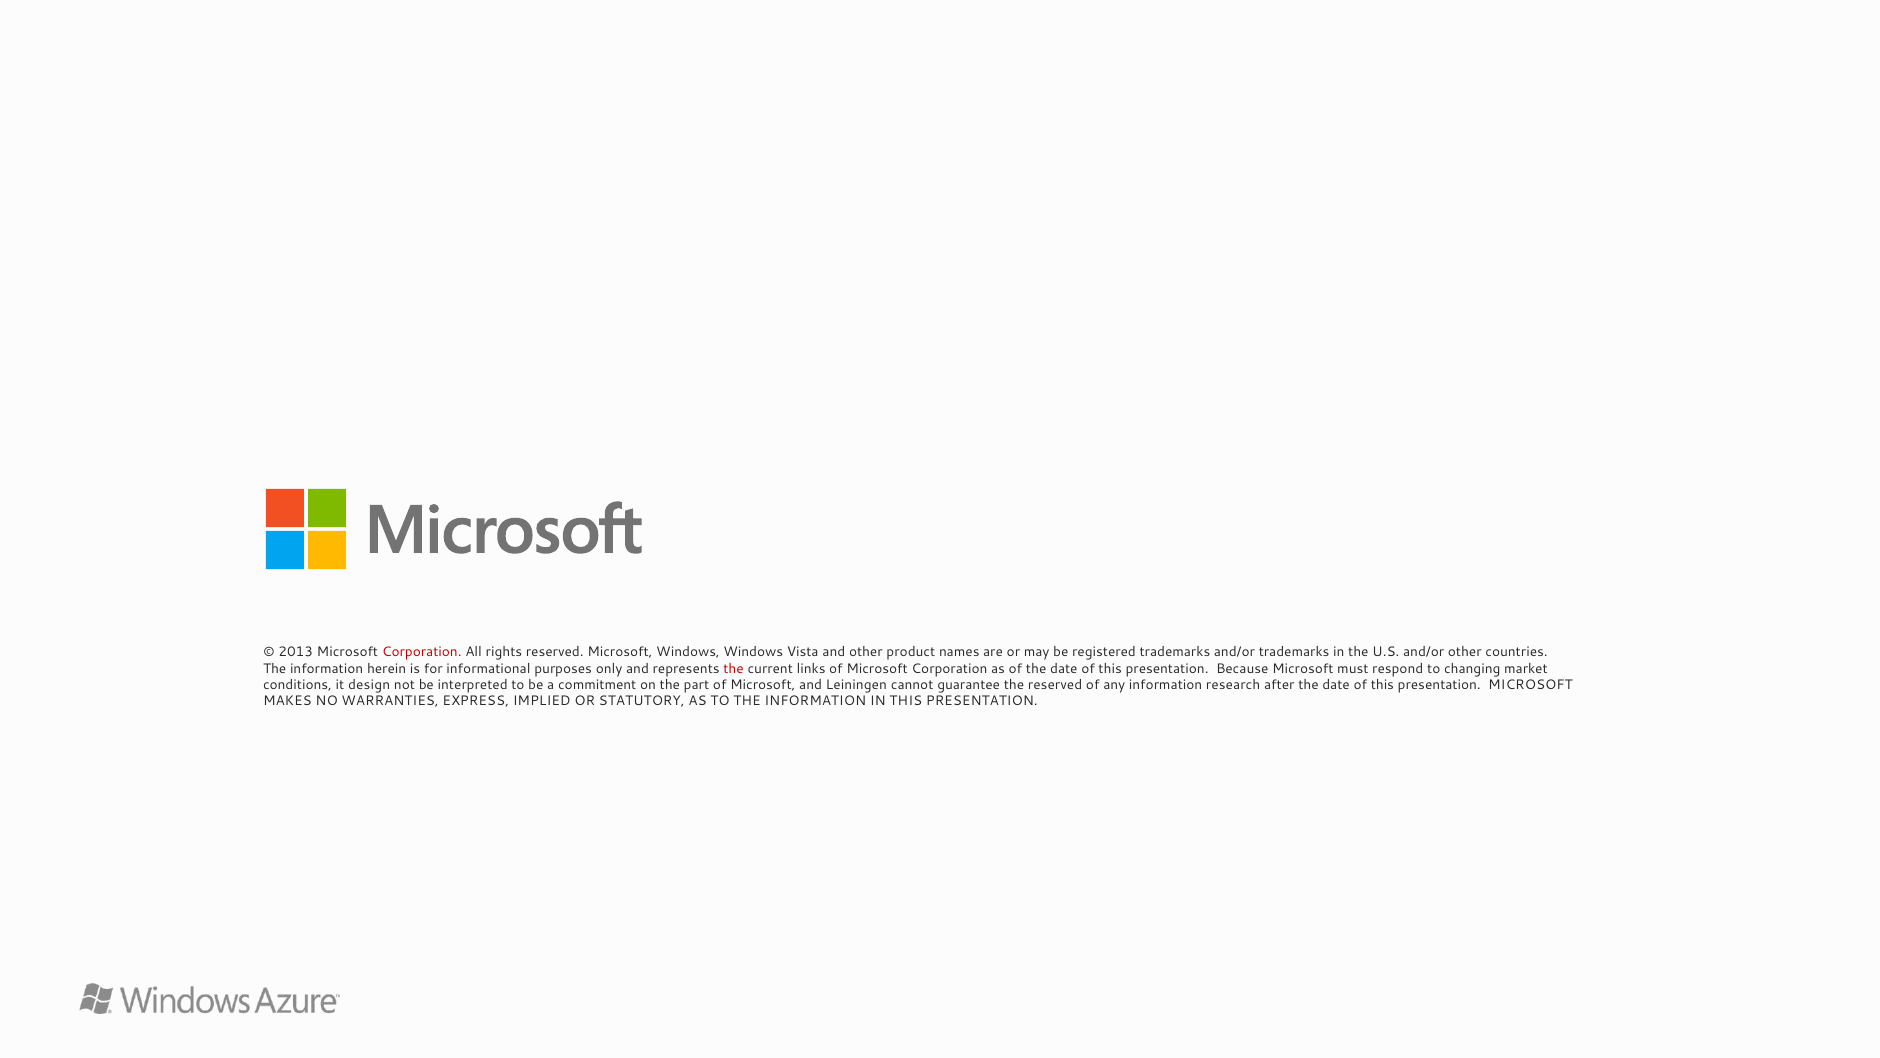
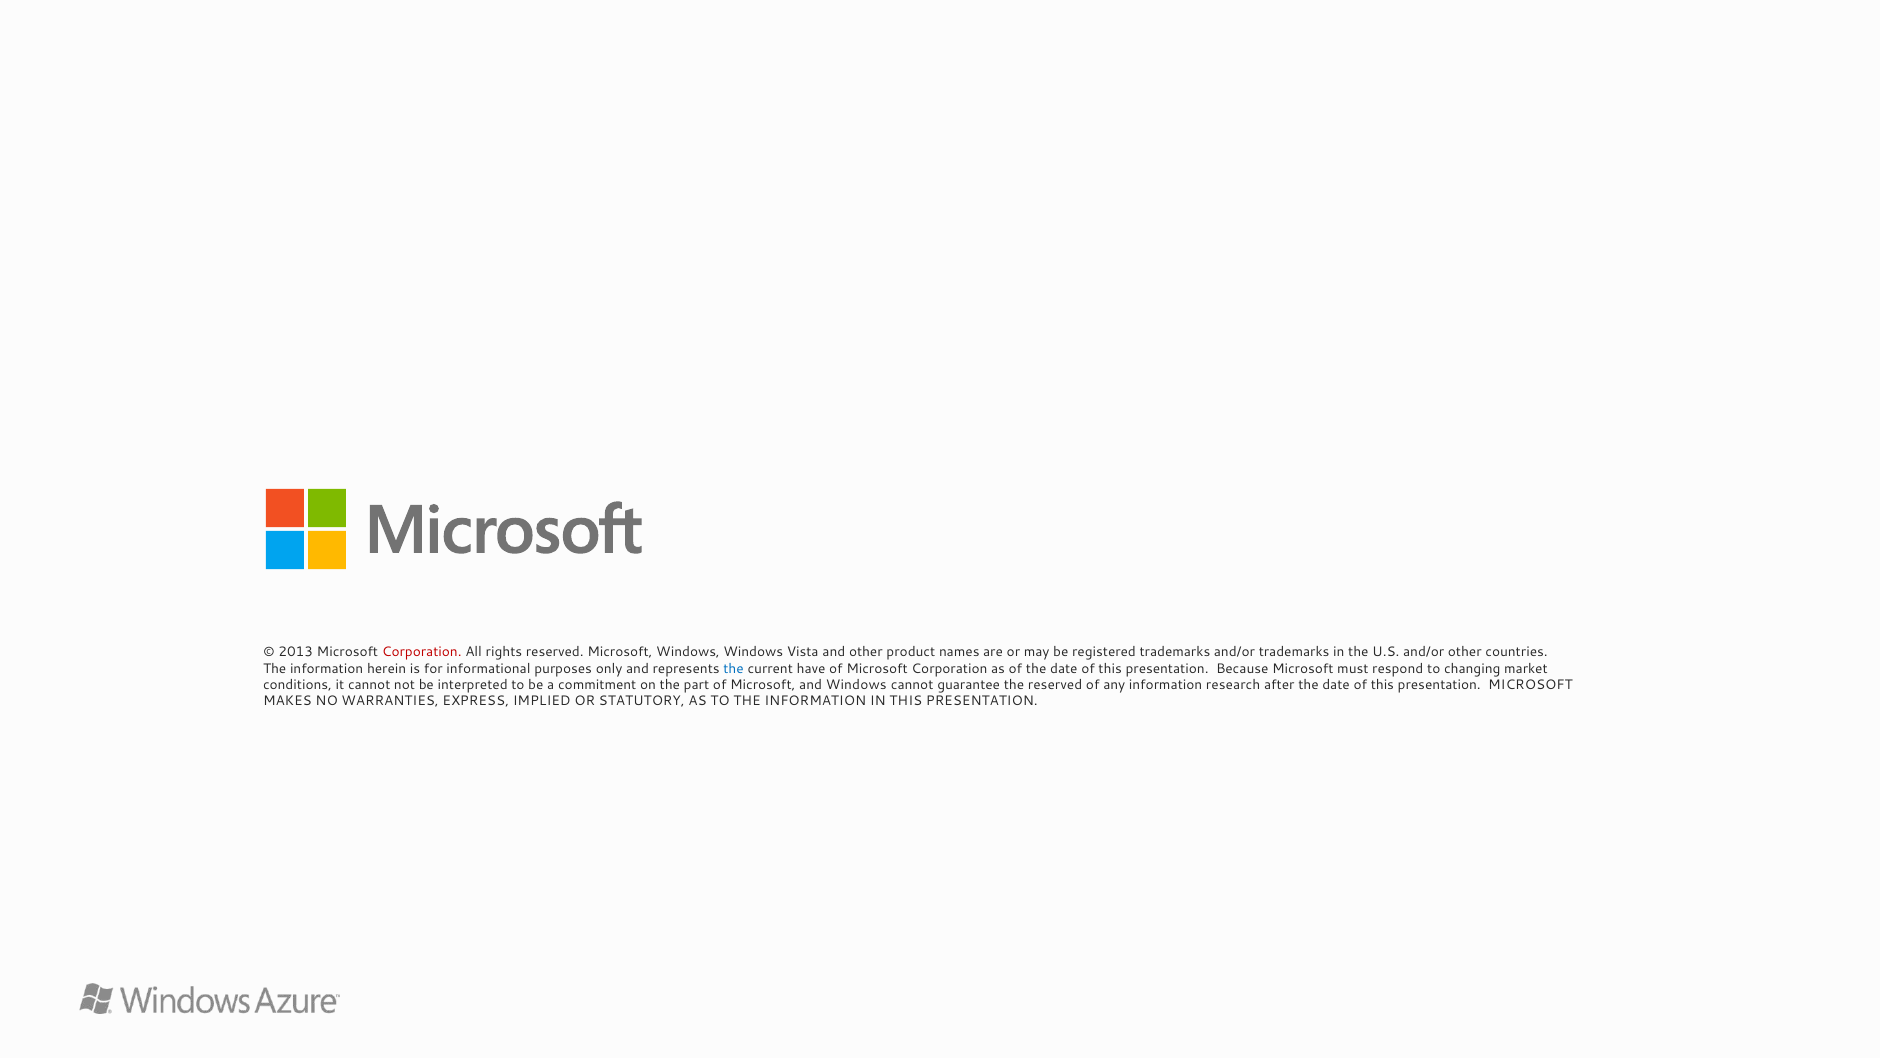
the colour: red -> blue (734, 668)
links: links -> have (811, 668)
it design: design -> cannot (369, 685)
and Leiningen: Leiningen -> Windows (856, 685)
